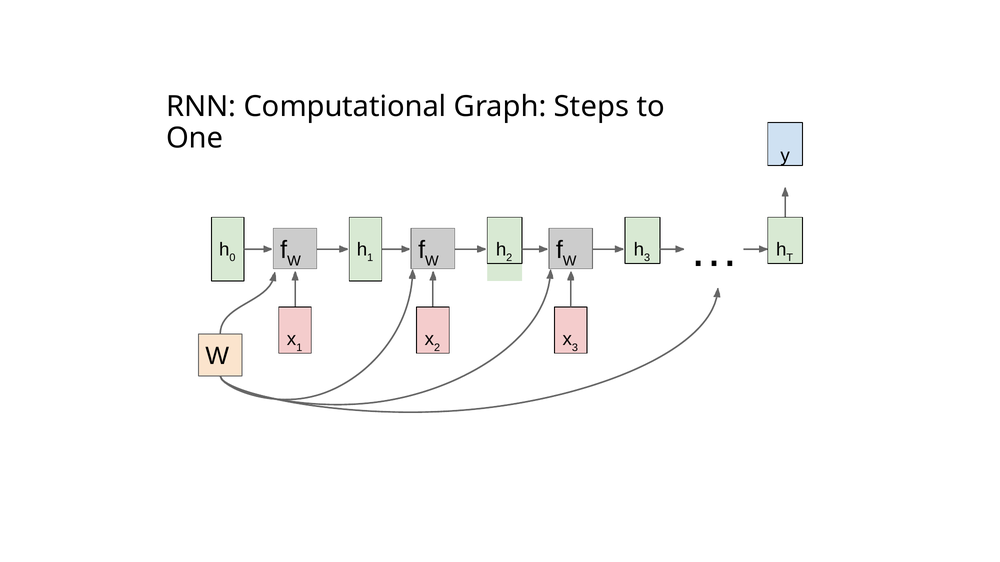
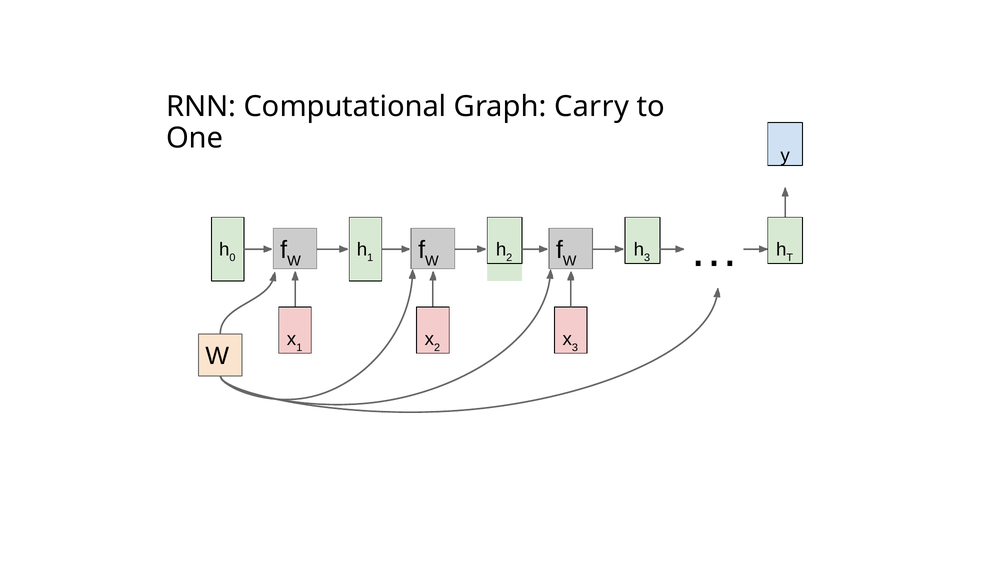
Steps: Steps -> Carry (592, 107)
